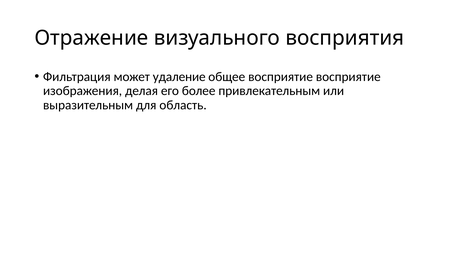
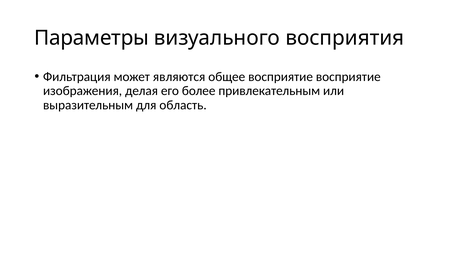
Отражение: Отражение -> Параметры (92, 38)
удаление: удаление -> являются (179, 77)
